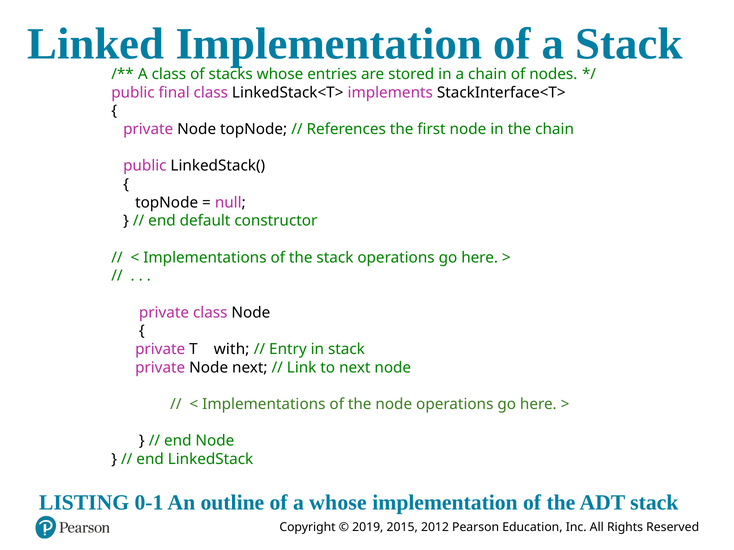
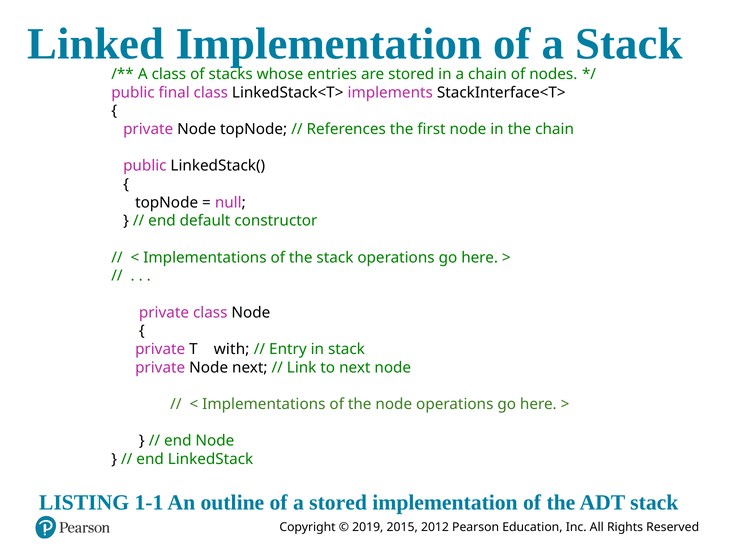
0-1: 0-1 -> 1-1 (149, 503)
a whose: whose -> stored (338, 503)
